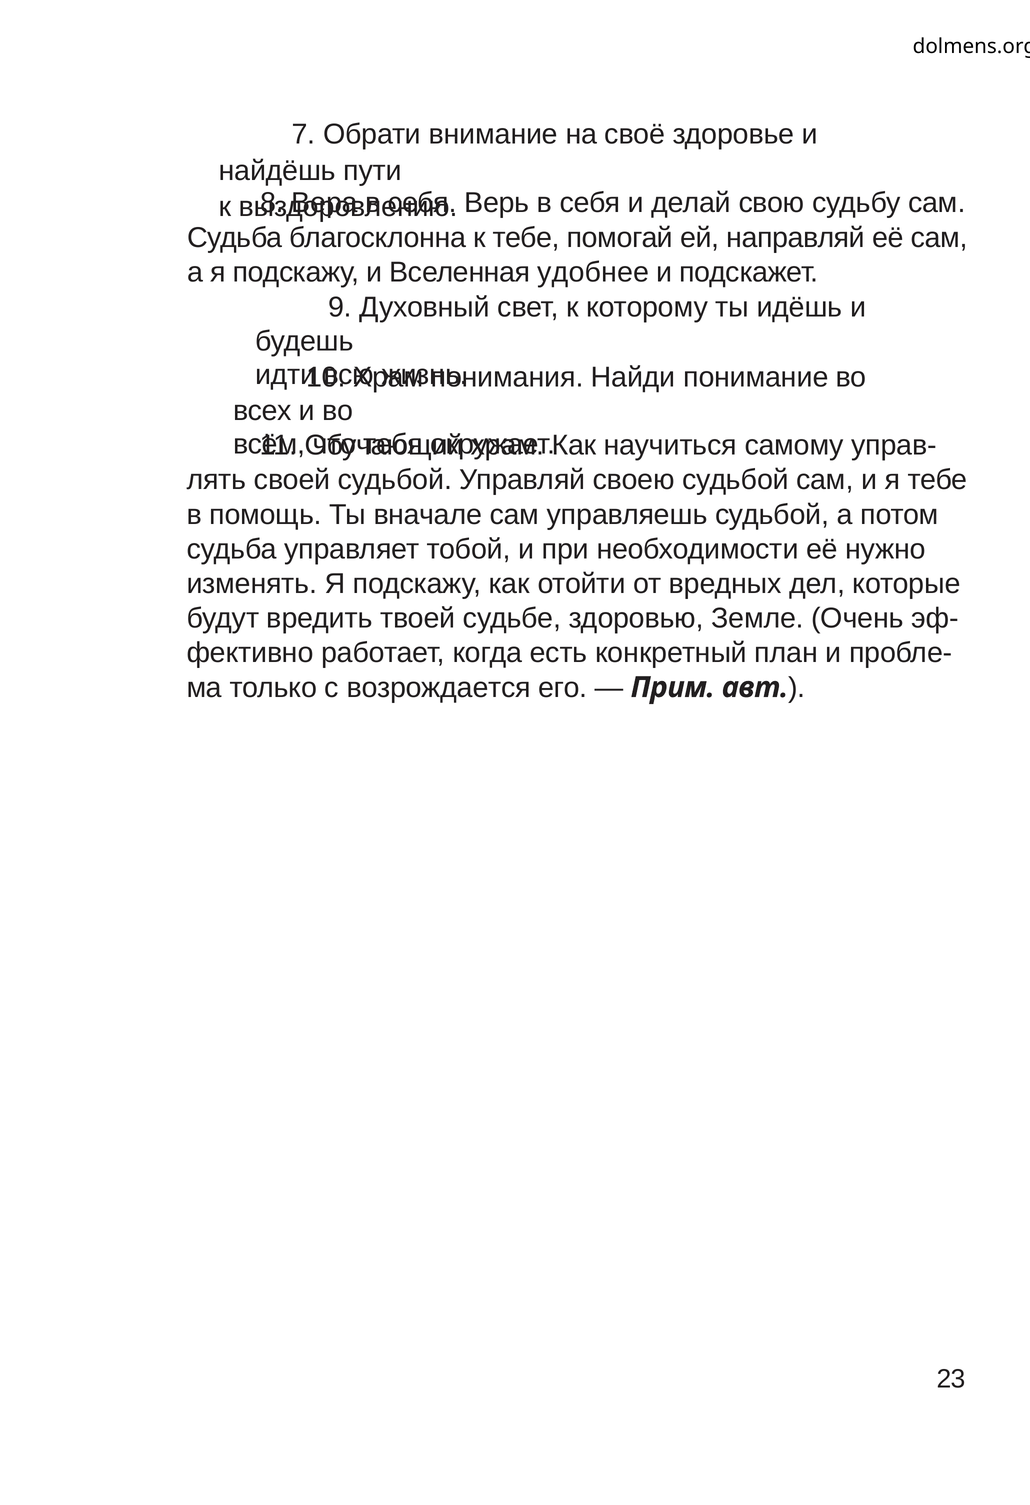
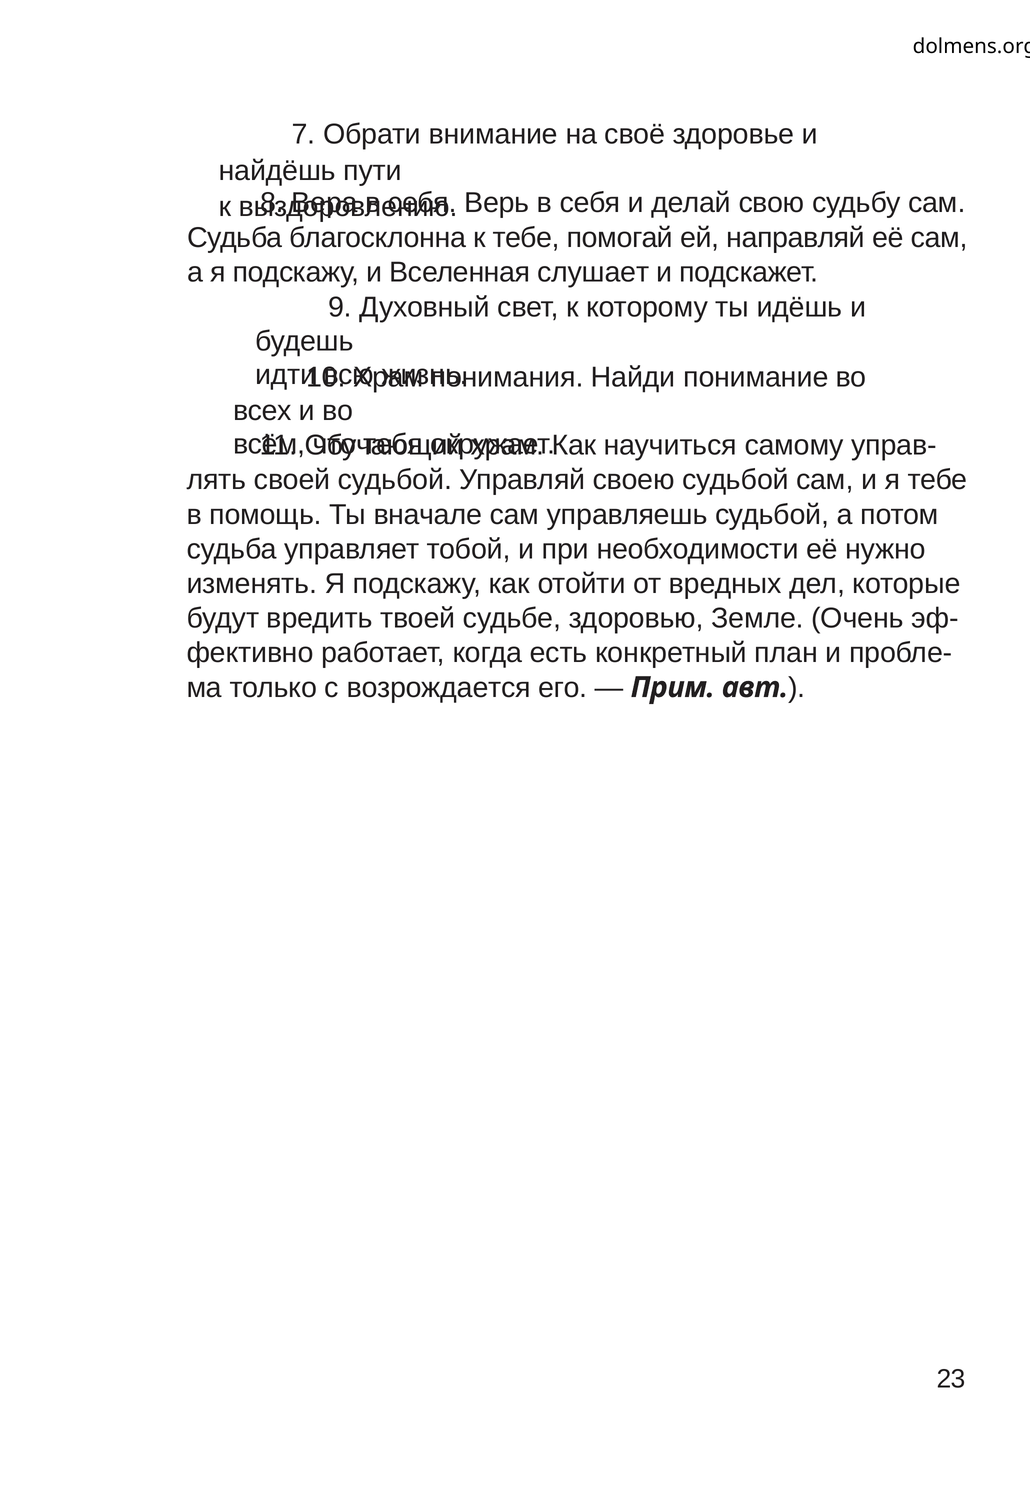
удобнее: удобнее -> слушает (593, 272)
